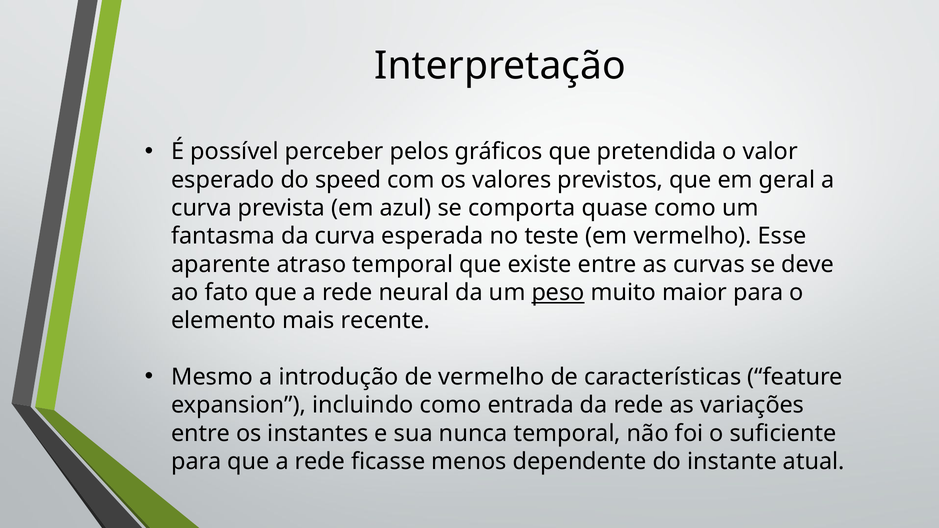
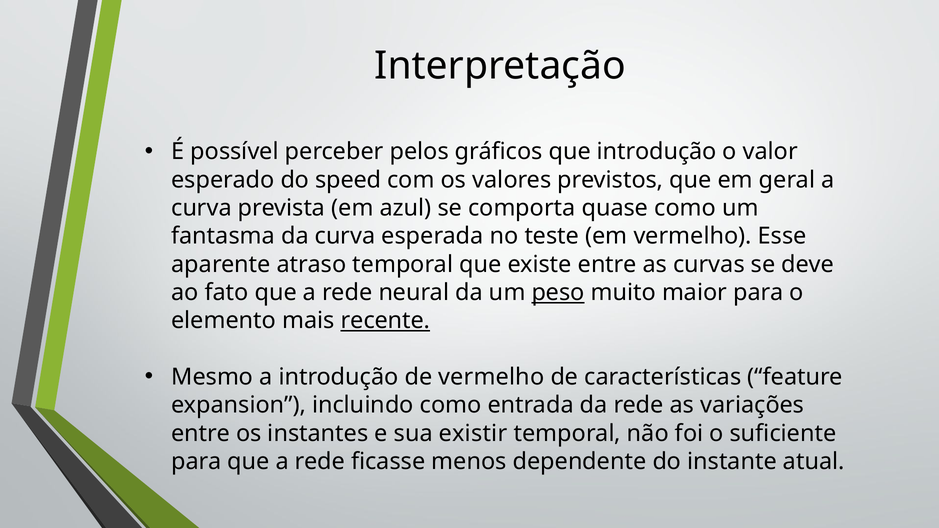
que pretendida: pretendida -> introdução (657, 152)
recente underline: none -> present (385, 321)
nunca: nunca -> existir (473, 433)
